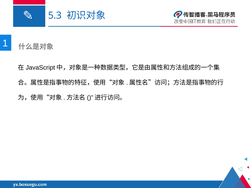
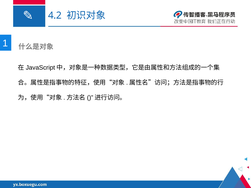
5.3: 5.3 -> 4.2 (55, 16)
